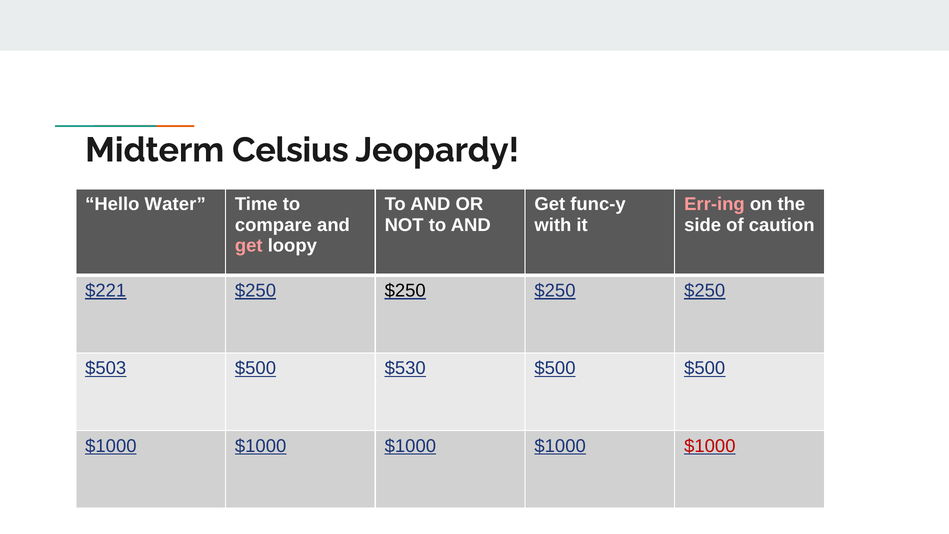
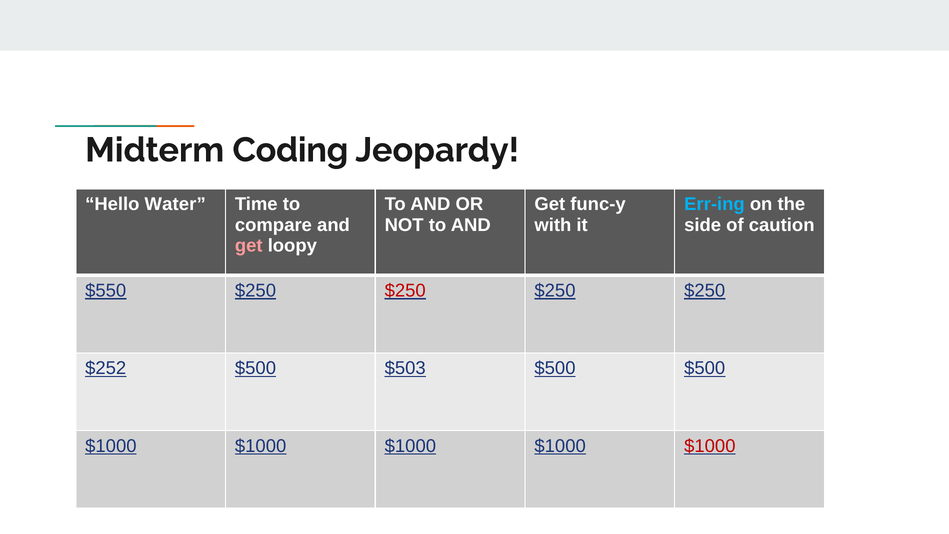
Celsius: Celsius -> Coding (290, 150)
Err-ing colour: pink -> light blue (714, 204)
$221: $221 -> $550 (106, 290)
$250 colour: black -> red (405, 290)
$503: $503 -> $252 (106, 368)
$530: $530 -> $503 (405, 368)
